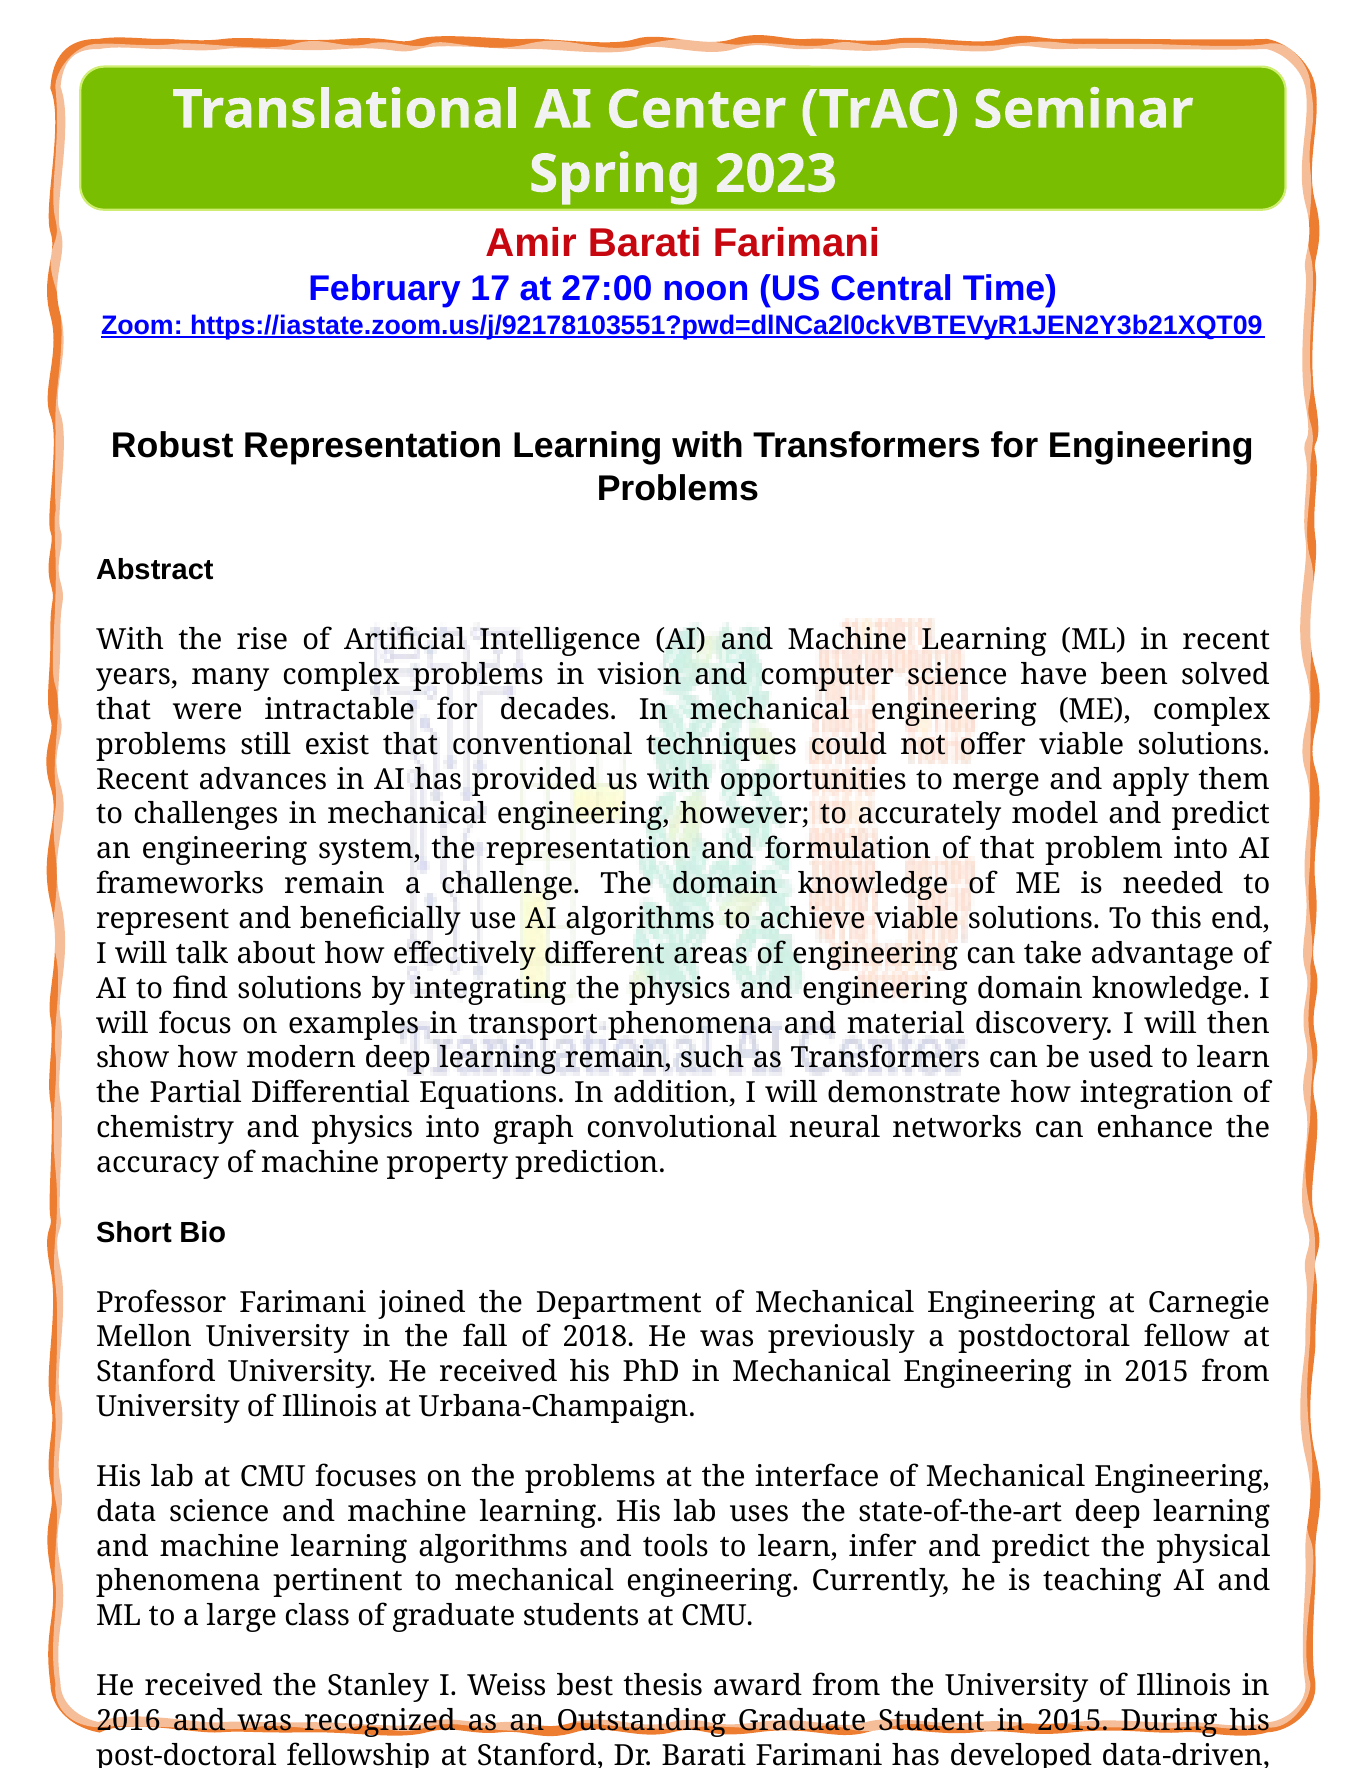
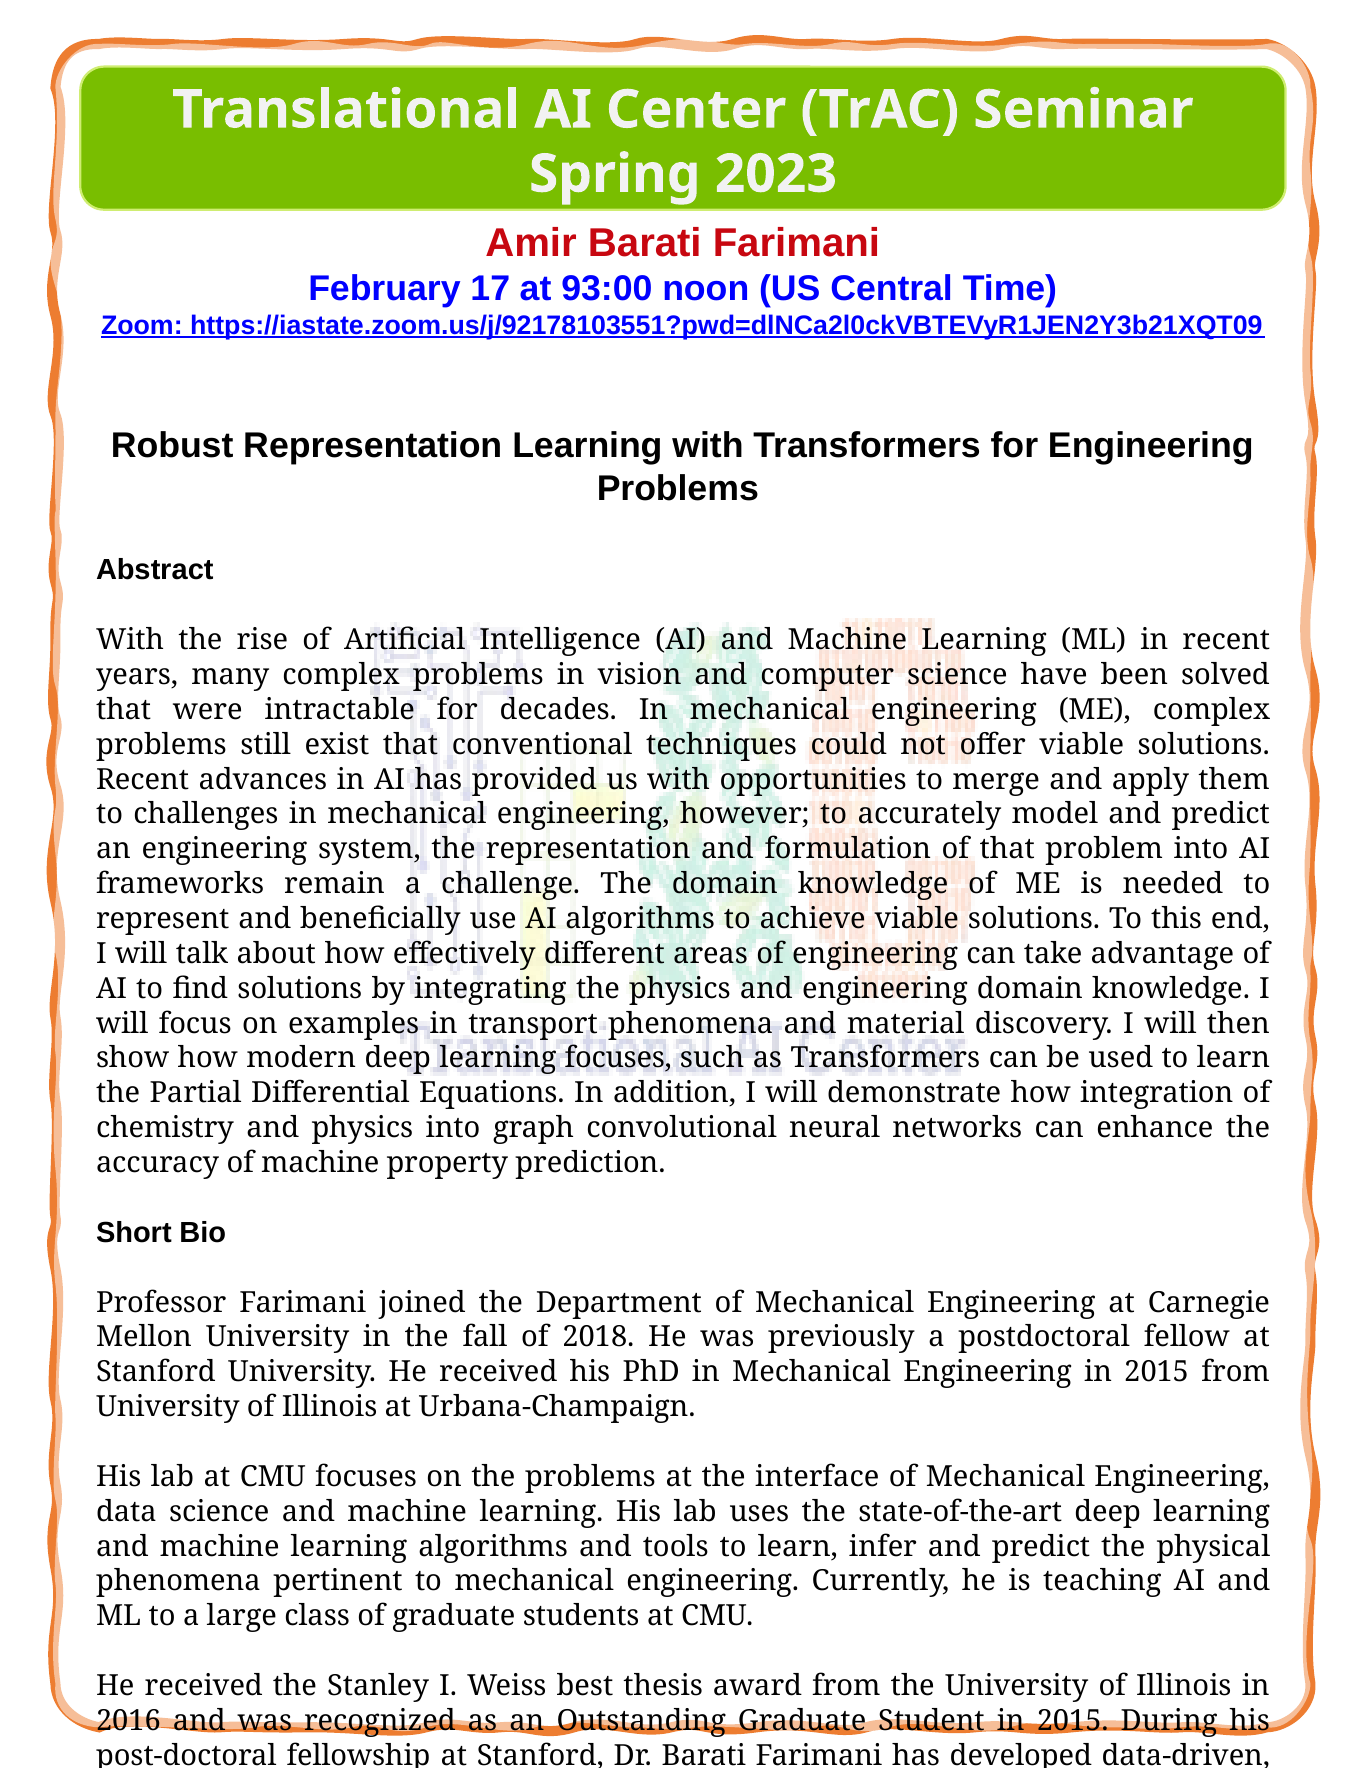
27:00: 27:00 -> 93:00 (607, 288)
learning remain: remain -> focuses (618, 1058)
